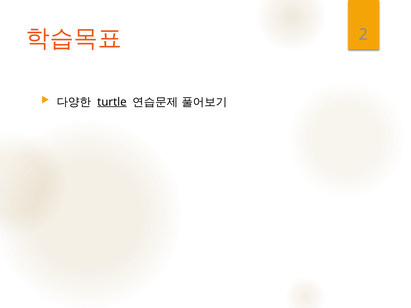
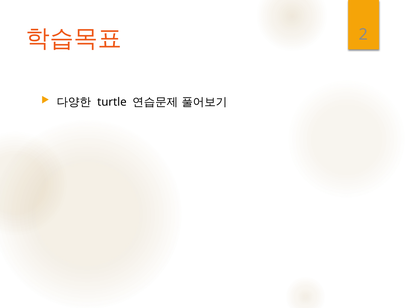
turtle underline: present -> none (112, 102)
